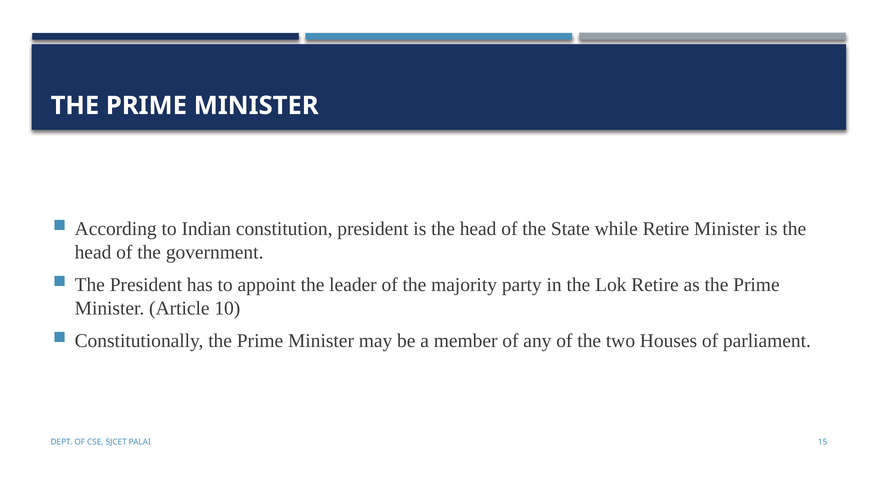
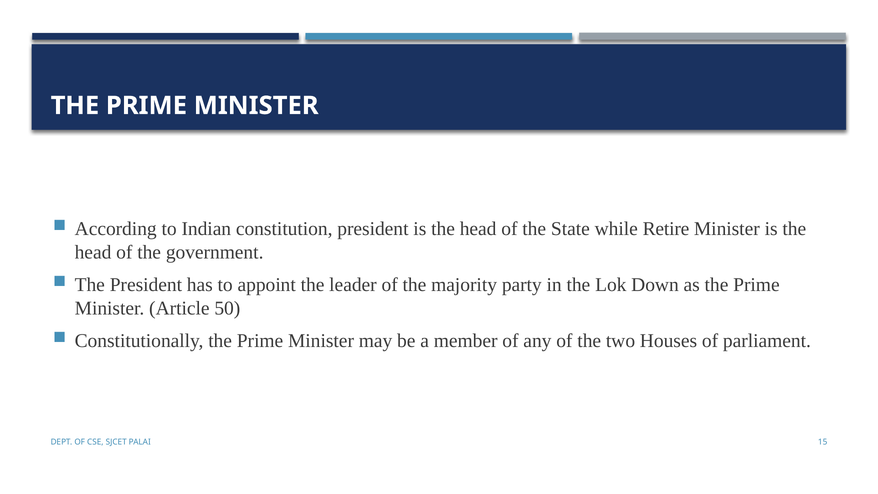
Lok Retire: Retire -> Down (655, 285)
10: 10 -> 50 (227, 308)
